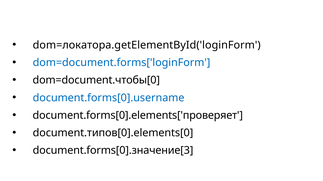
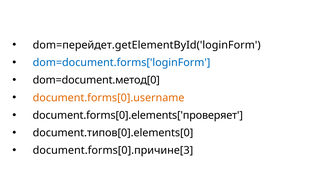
dom=локатора.getElementById('loginForm: dom=локатора.getElementById('loginForm -> dom=перейдет.getElementById('loginForm (147, 45)
dom=document.чтобы[0: dom=document.чтобы[0 -> dom=document.метод[0 (96, 80)
document.forms[0].username colour: blue -> orange (109, 98)
document.forms[0].значение[3: document.forms[0].значение[3 -> document.forms[0].причине[3 (113, 151)
